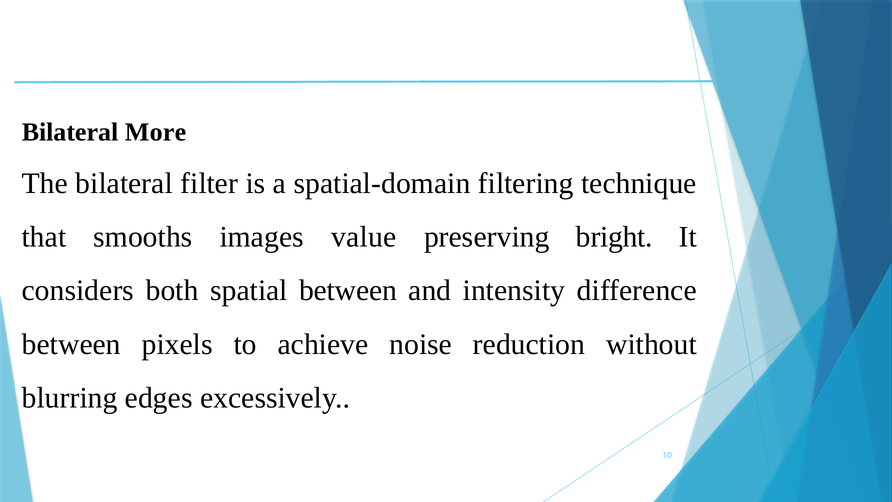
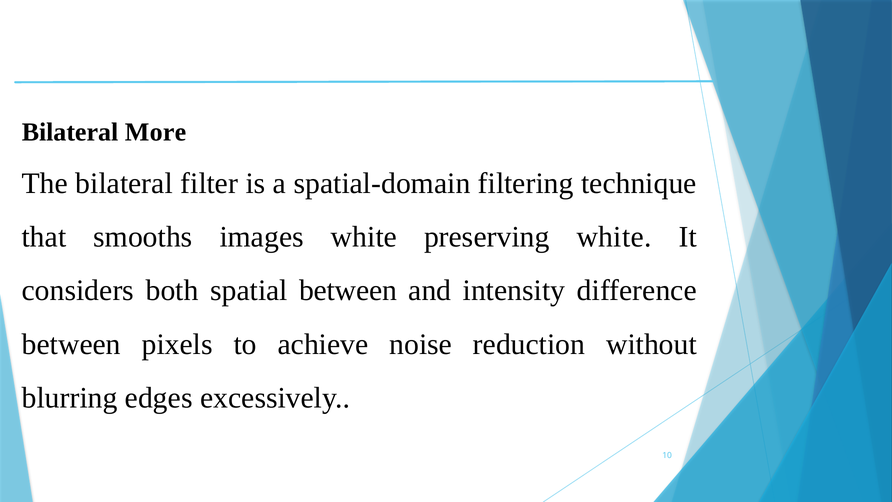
images value: value -> white (364, 237)
preserving bright: bright -> white (614, 237)
